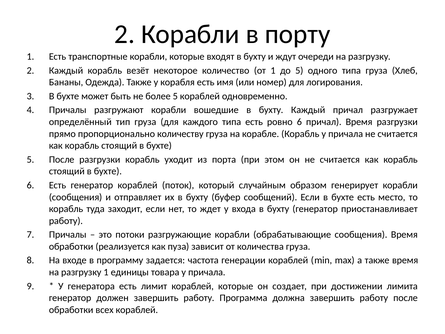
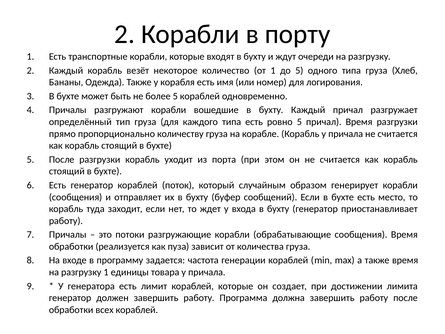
ровно 6: 6 -> 5 (299, 122)
